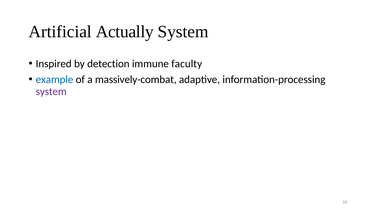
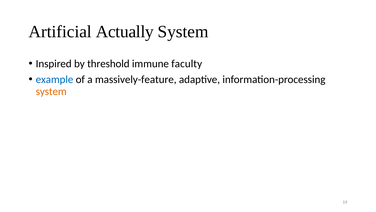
detection: detection -> threshold (108, 64)
massively-combat: massively-combat -> massively-feature (136, 79)
system colour: purple -> orange (51, 91)
